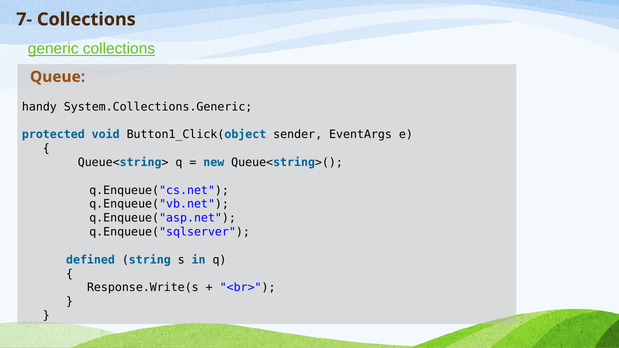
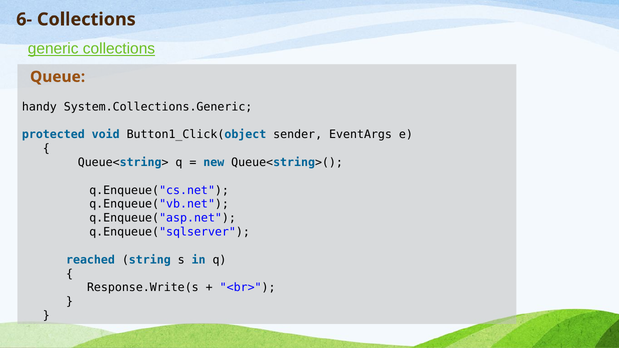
7-: 7- -> 6- (24, 19)
defined: defined -> reached (90, 260)
